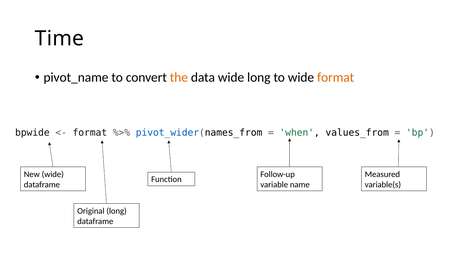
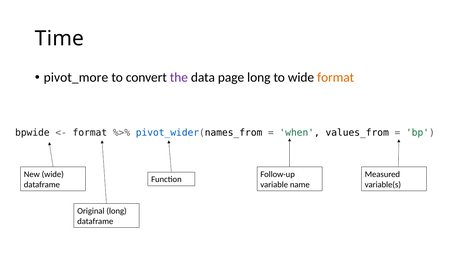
pivot_name: pivot_name -> pivot_more (76, 77)
the colour: orange -> purple (179, 77)
data wide: wide -> page (231, 77)
